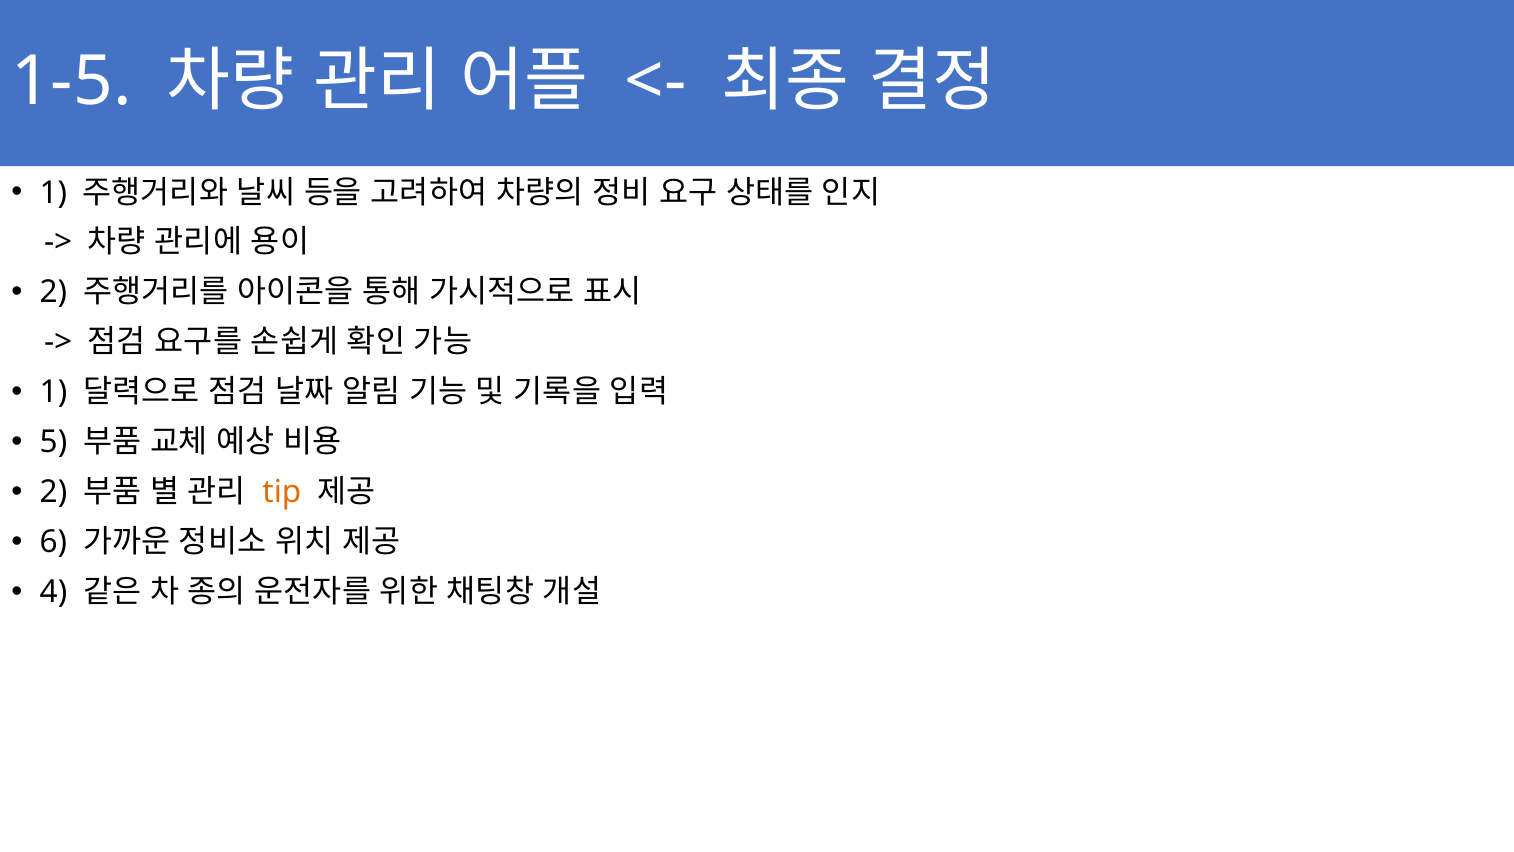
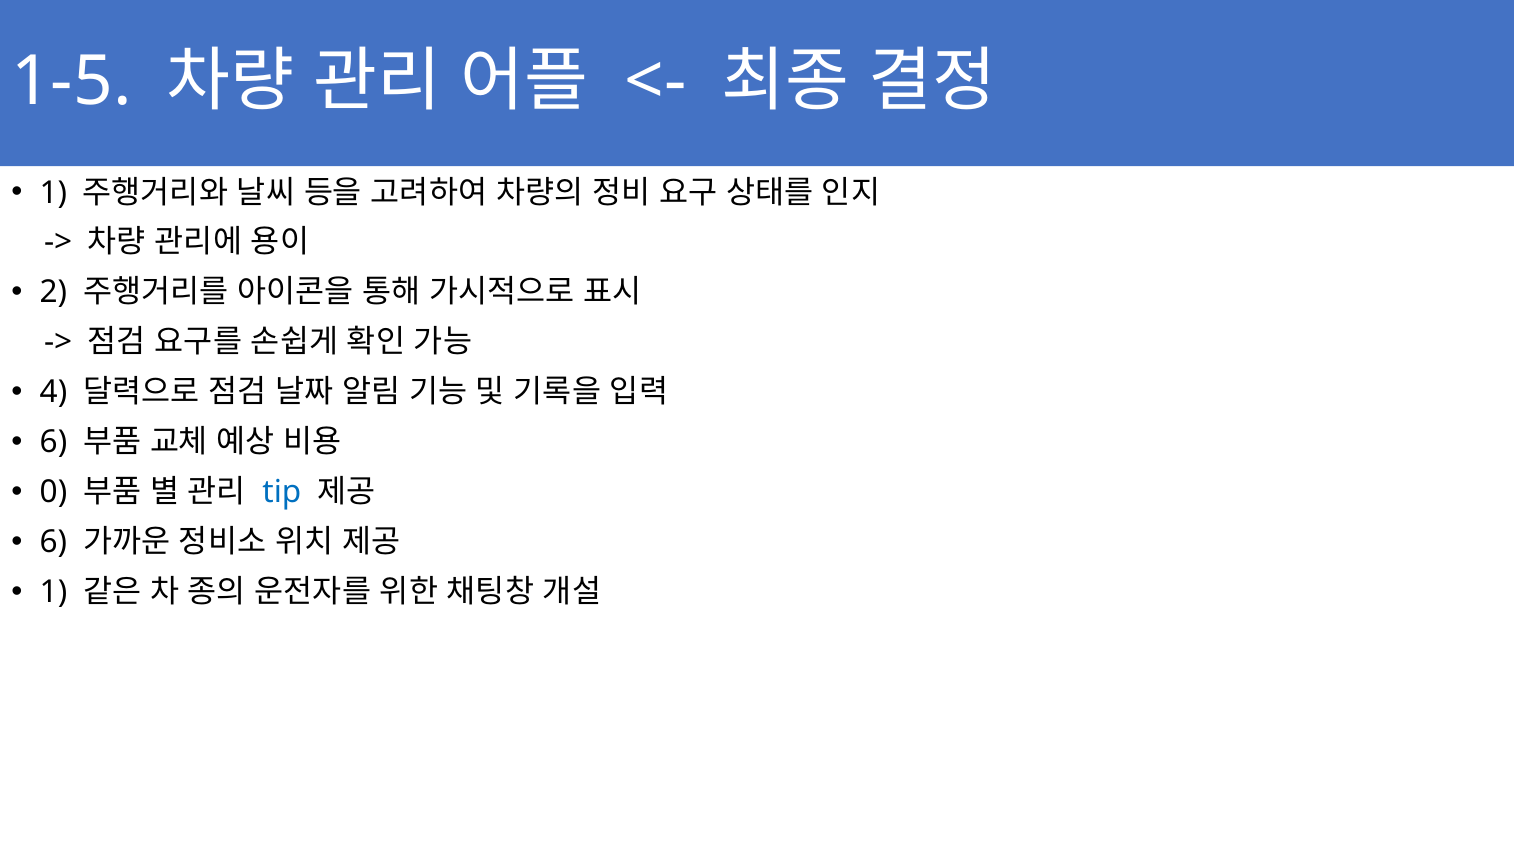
1: 1 -> 4 (53, 392)
5: 5 -> 6 (53, 442)
2: 2 -> 0 (53, 492)
tip colour: orange -> blue (282, 492)
4: 4 -> 1 (53, 592)
